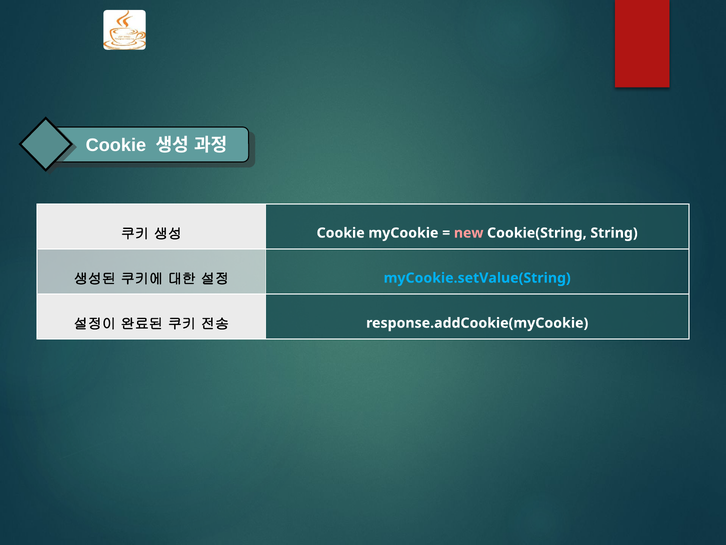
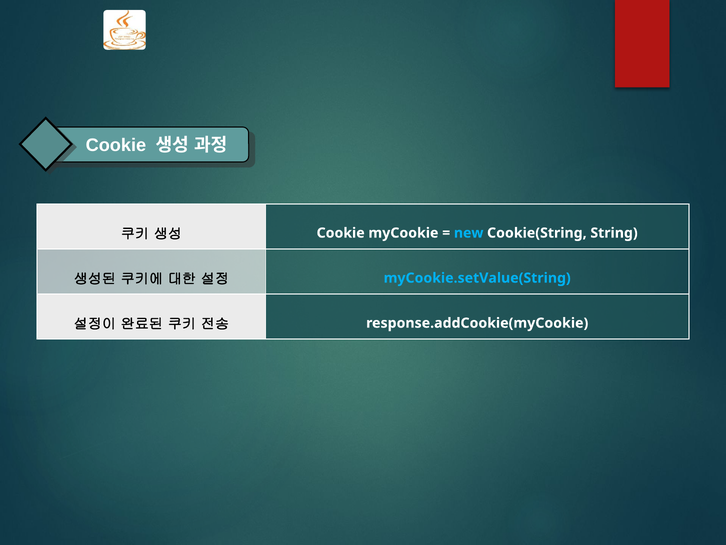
new colour: pink -> light blue (469, 233)
